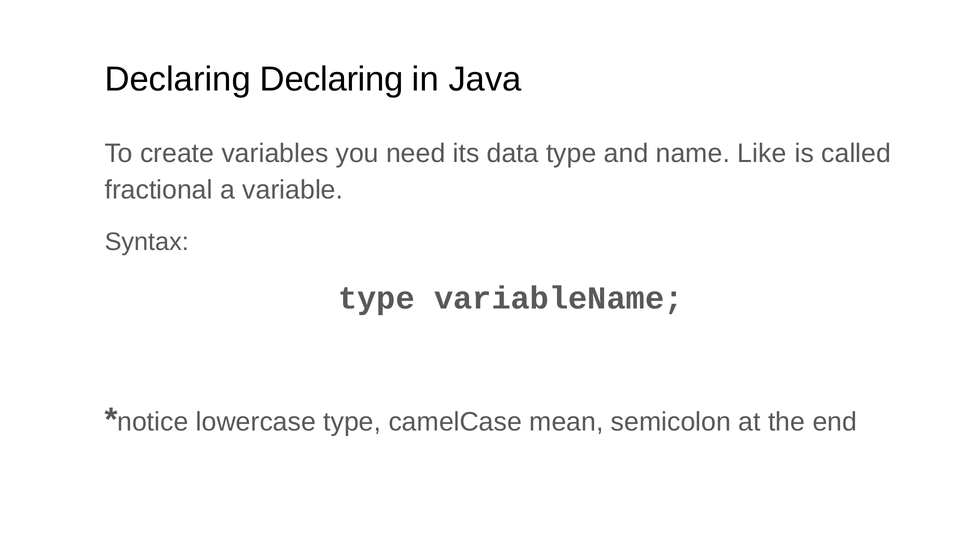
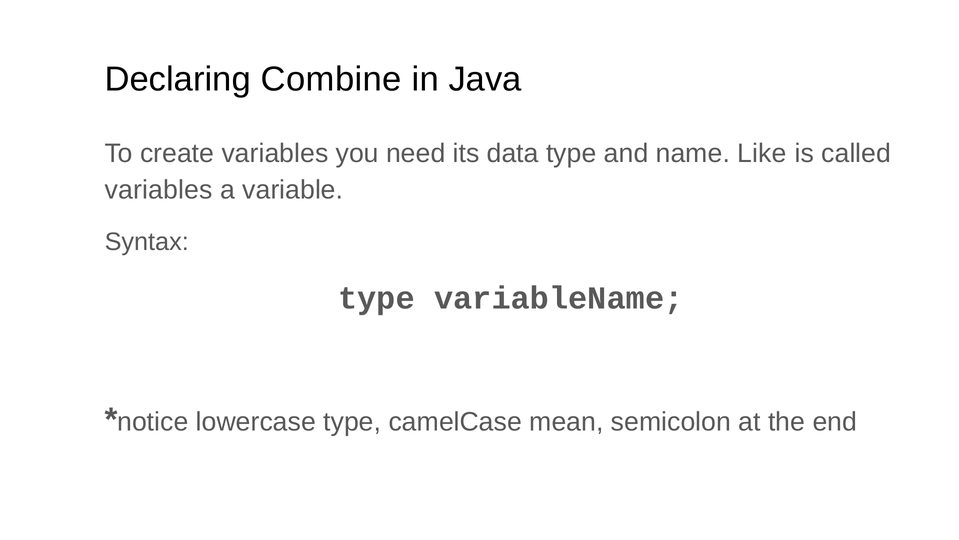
Declaring Declaring: Declaring -> Combine (331, 79)
fractional: fractional -> variables (159, 190)
